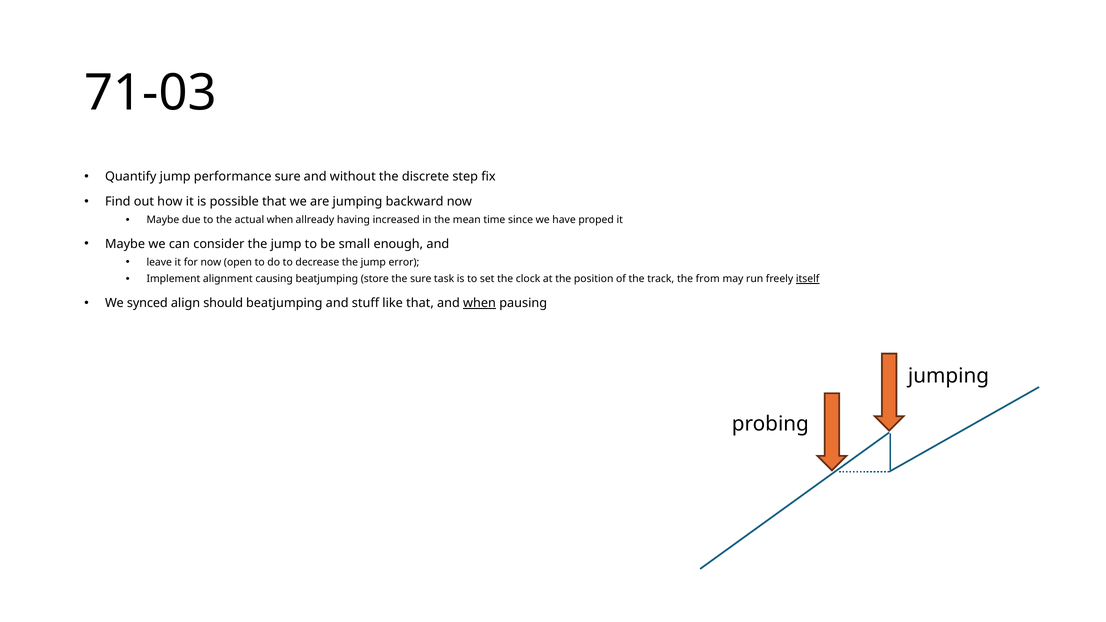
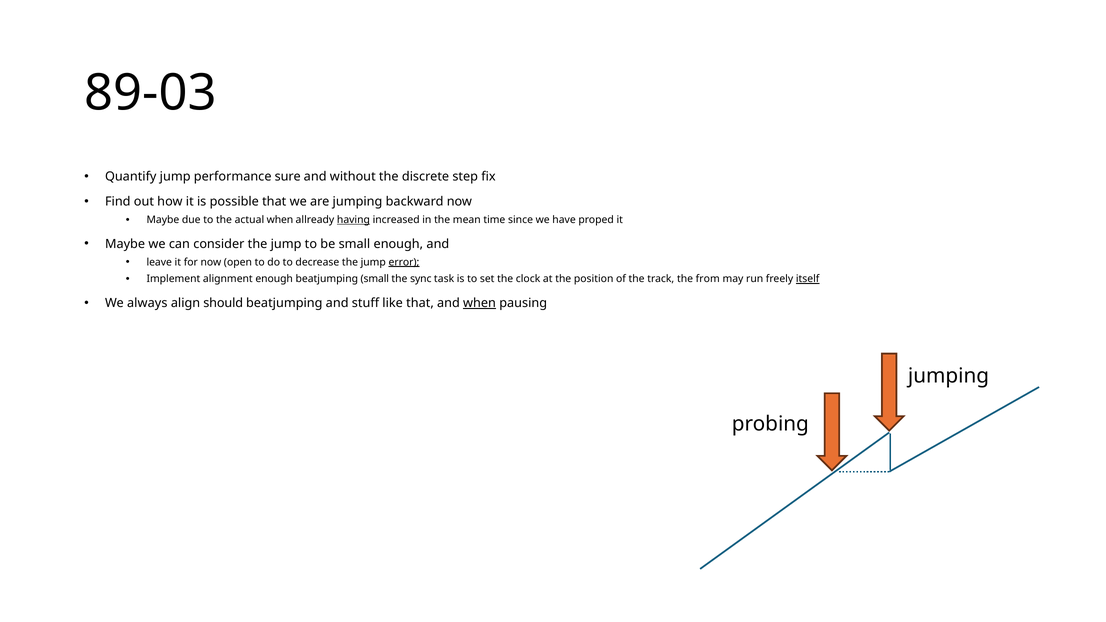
71-03: 71-03 -> 89-03 (150, 93)
having underline: none -> present (353, 220)
error underline: none -> present (404, 262)
alignment causing: causing -> enough (274, 279)
beatjumping store: store -> small (375, 279)
the sure: sure -> sync (421, 279)
synced: synced -> always (147, 303)
